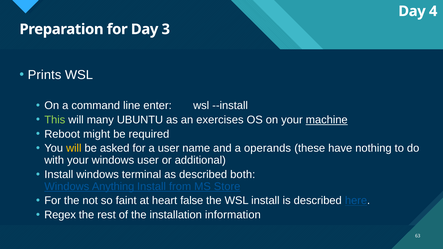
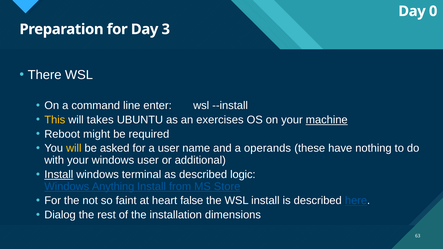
4: 4 -> 0 (433, 11)
Prints: Prints -> There (45, 75)
This colour: light green -> yellow (55, 120)
many: many -> takes (100, 120)
Install underline: none -> present (59, 175)
both: both -> logic (243, 175)
Regex: Regex -> Dialog (60, 215)
information: information -> dimensions (233, 215)
